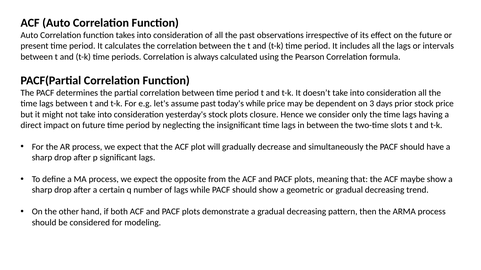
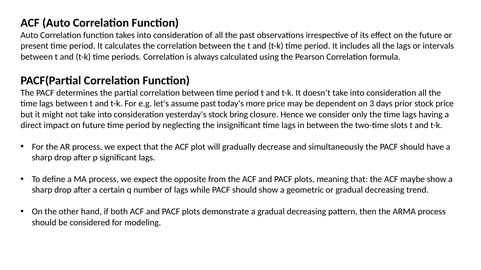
today's while: while -> more (255, 104)
stock plots: plots -> bring (239, 115)
